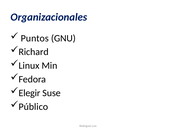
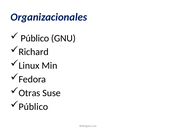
Puntos: Puntos -> Público (35, 38)
Elegir: Elegir -> Otras (29, 93)
